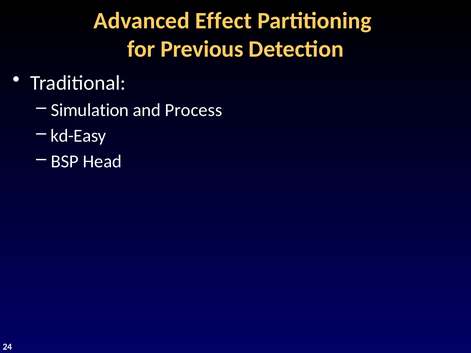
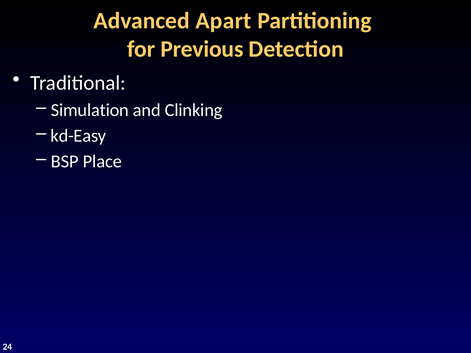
Effect: Effect -> Apart (223, 21)
Process: Process -> Clinking (194, 110)
Head: Head -> Place (102, 161)
